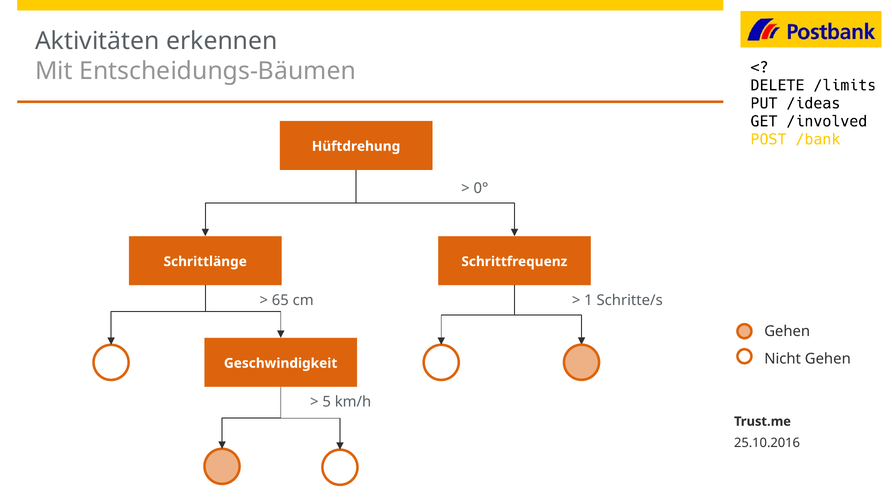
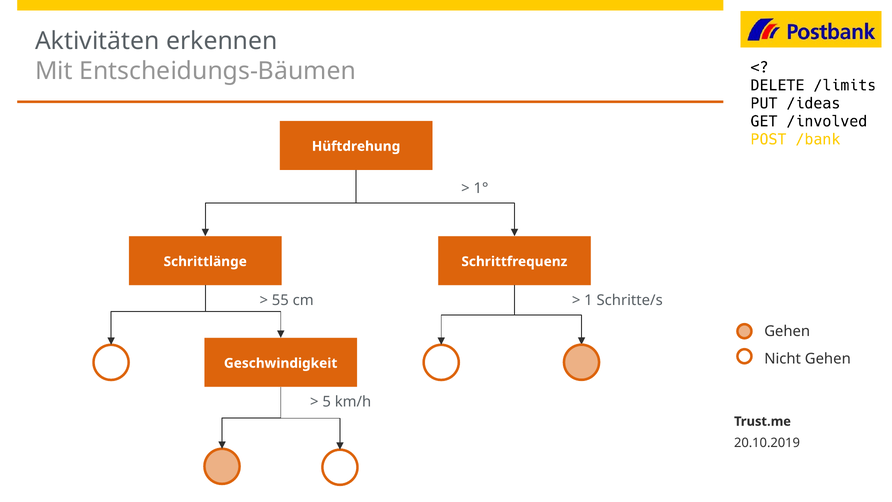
0°: 0° -> 1° (481, 188)
65: 65 -> 55 (280, 300)
25.10.2016: 25.10.2016 -> 20.10.2019 (767, 443)
